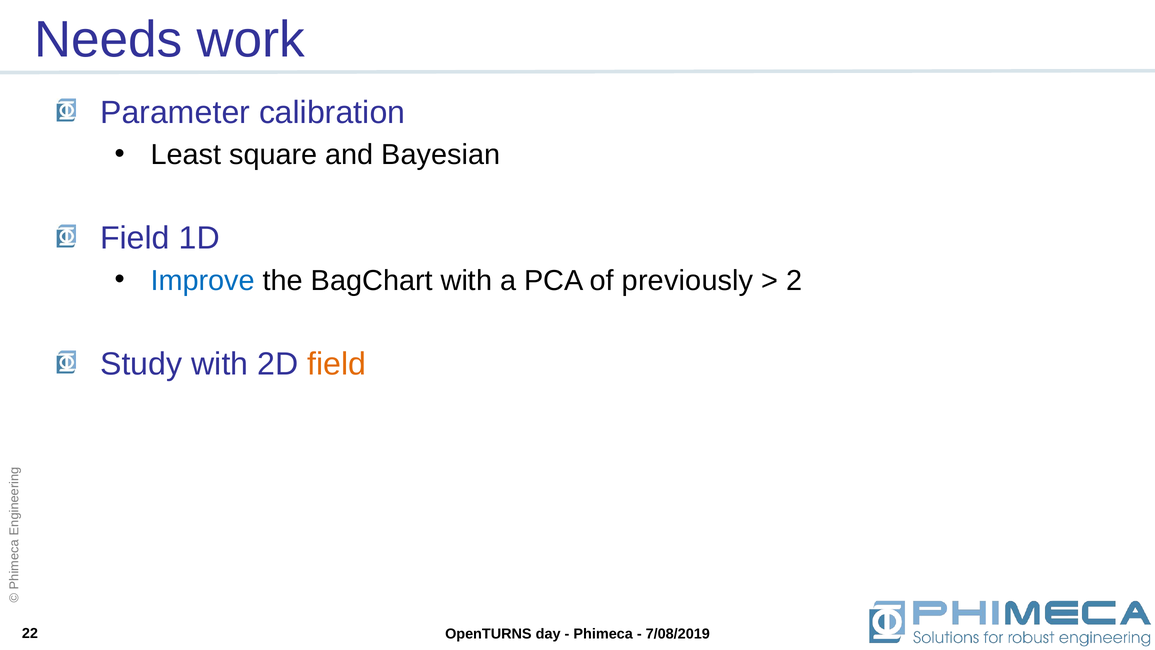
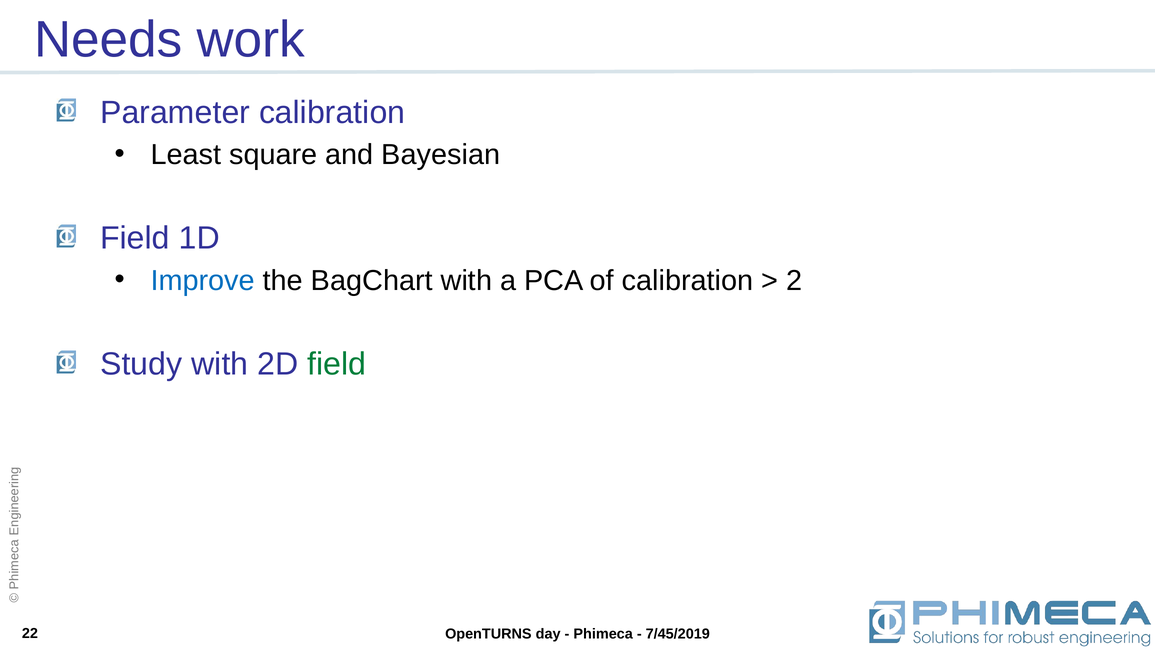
of previously: previously -> calibration (688, 280)
field colour: orange -> green (337, 364)
7/08/2019: 7/08/2019 -> 7/45/2019 (678, 634)
